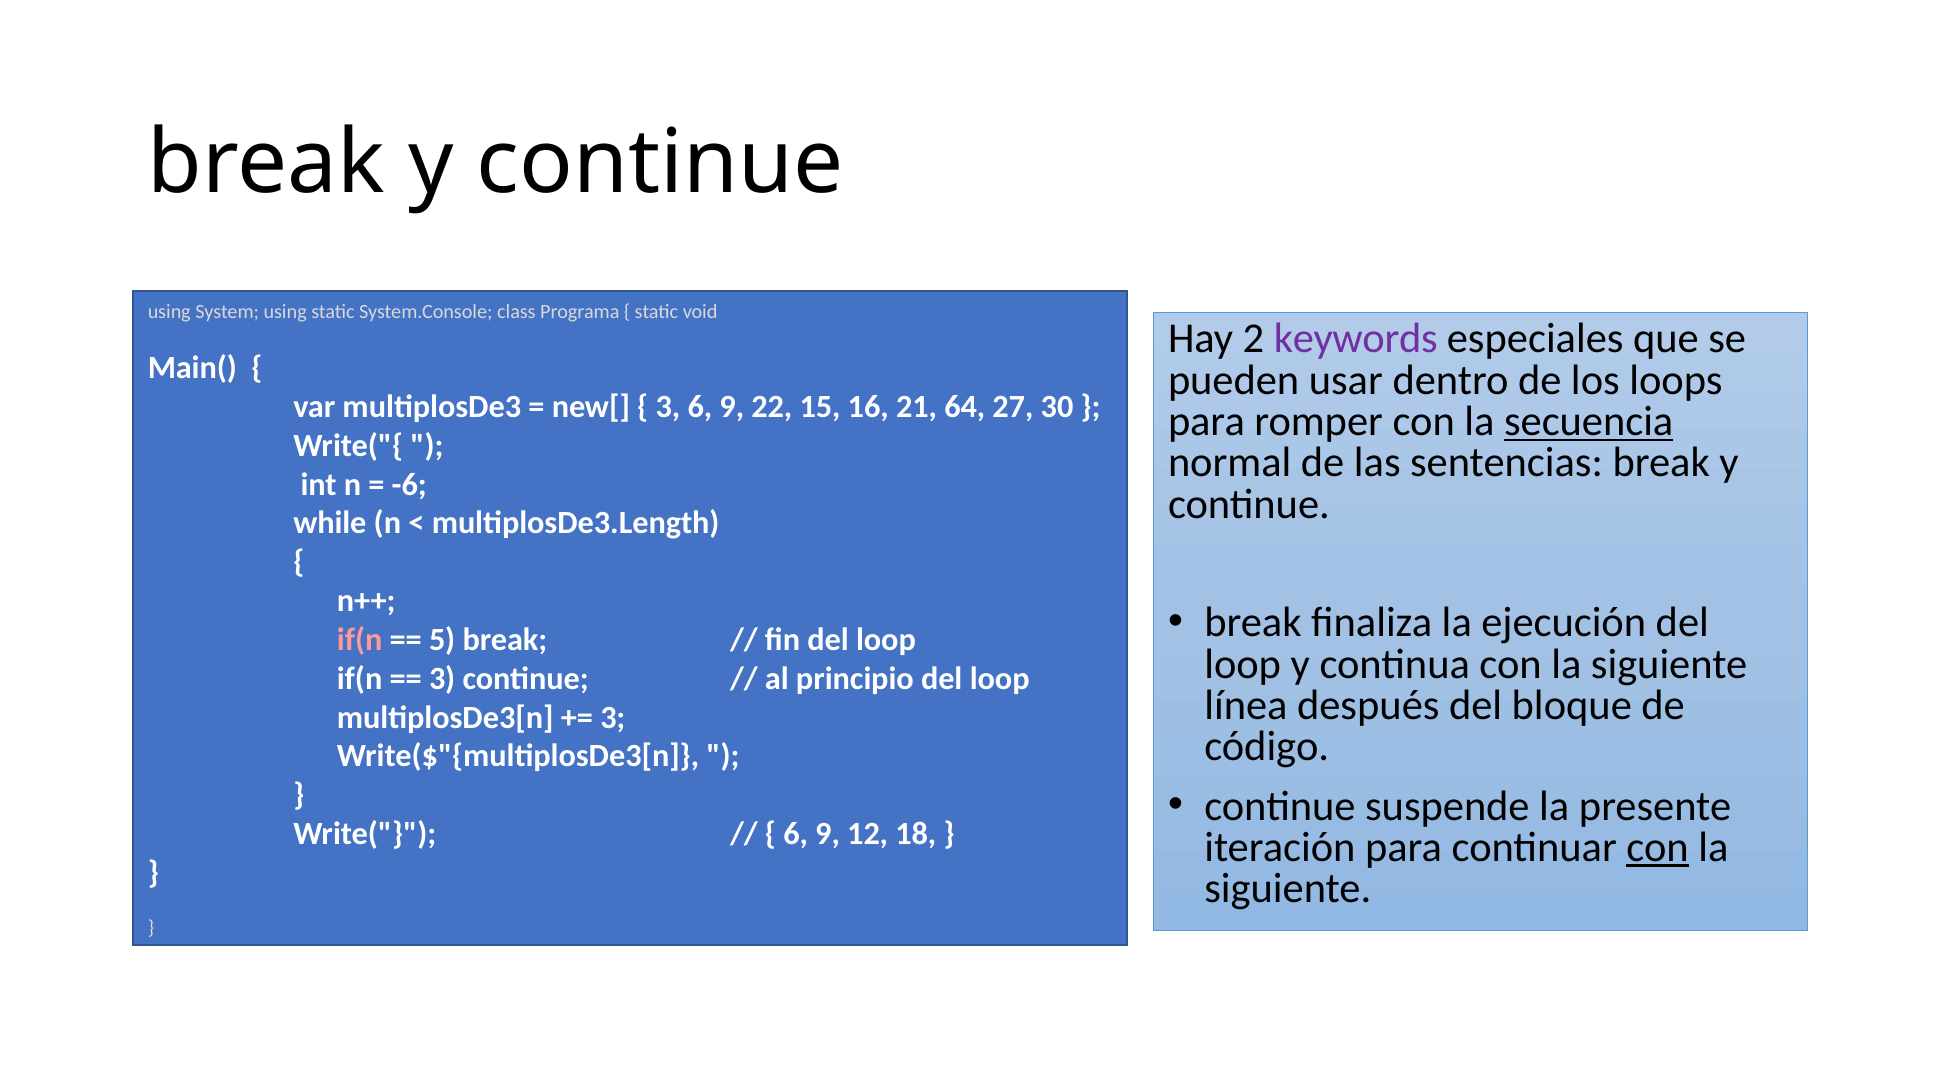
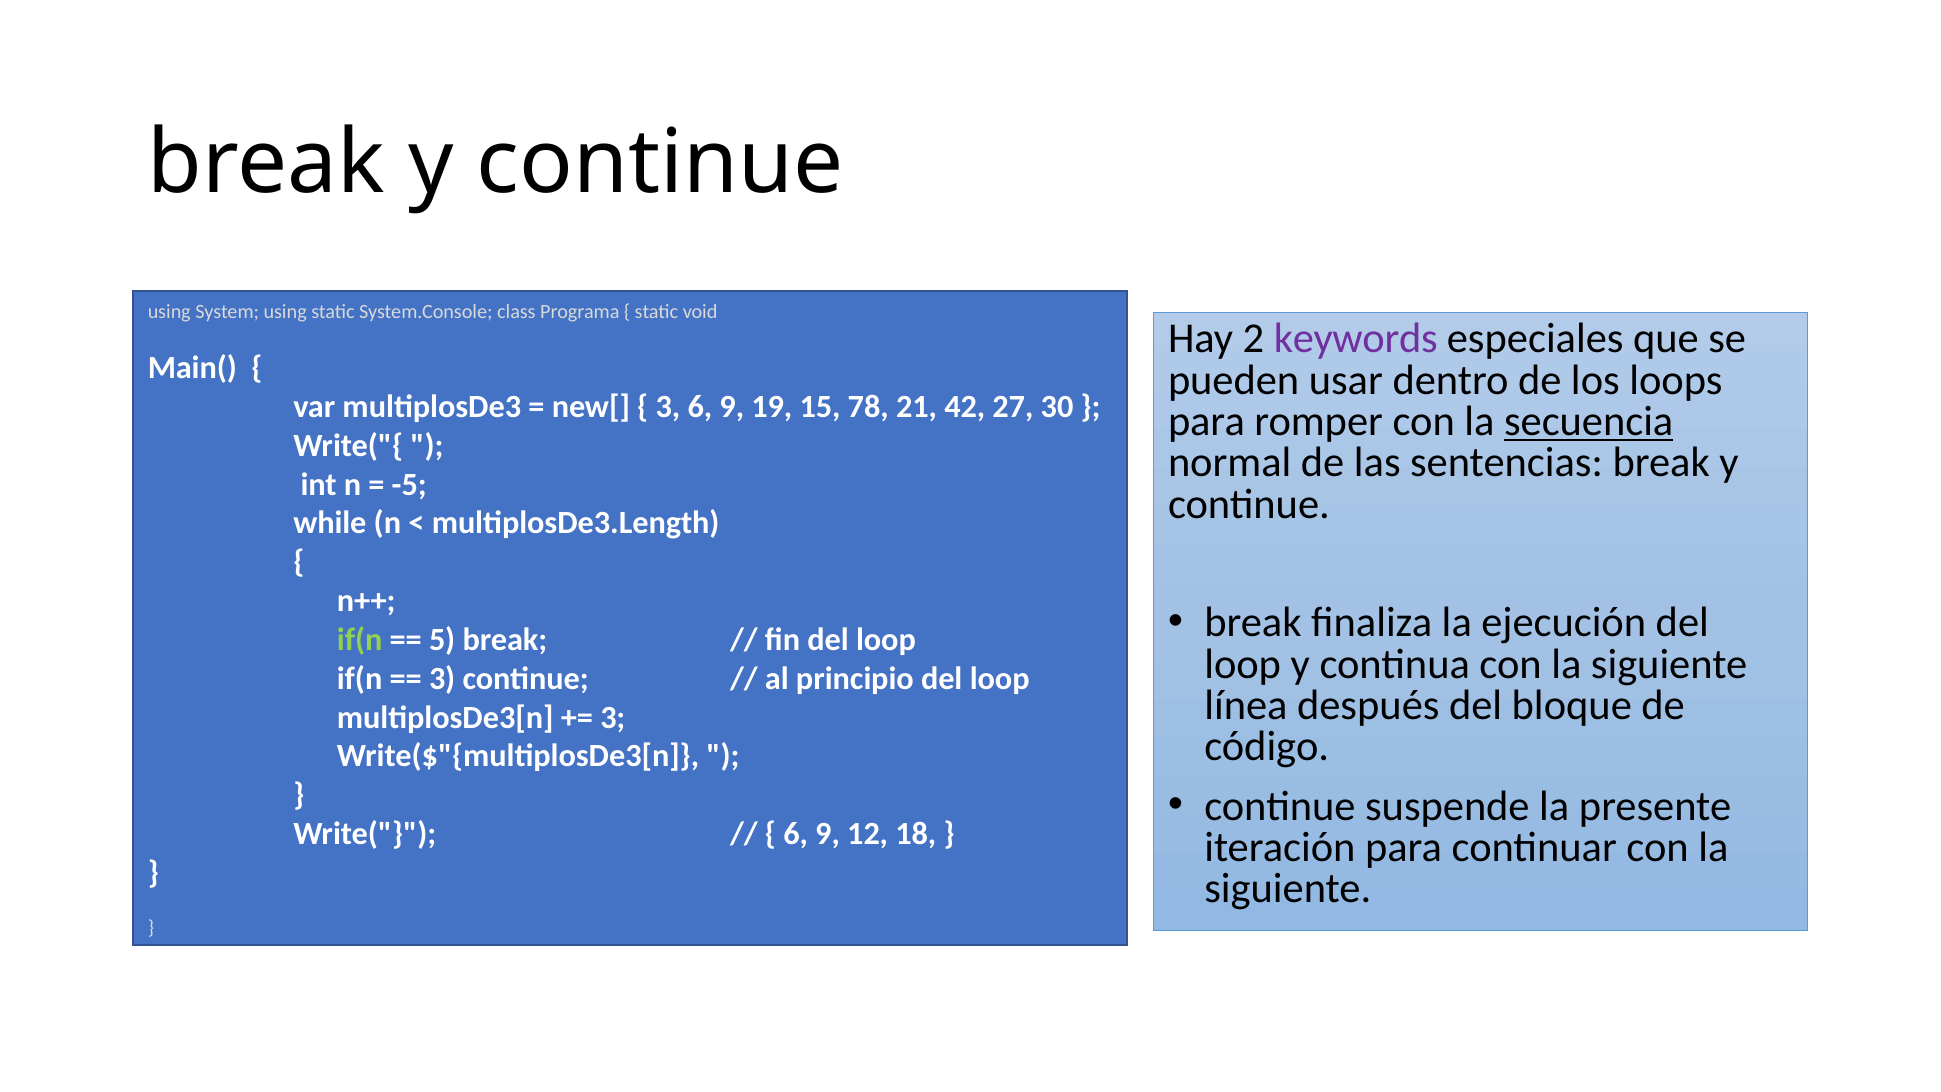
22: 22 -> 19 (772, 407)
16: 16 -> 78 (868, 407)
64: 64 -> 42 (965, 407)
-6: -6 -> -5 (409, 484)
if(n colour: pink -> light green (360, 640)
con underline: present -> none (1658, 847)
